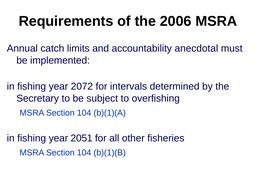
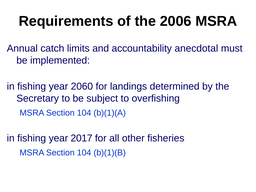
2072: 2072 -> 2060 (82, 87)
intervals: intervals -> landings (129, 87)
2051: 2051 -> 2017 (82, 138)
